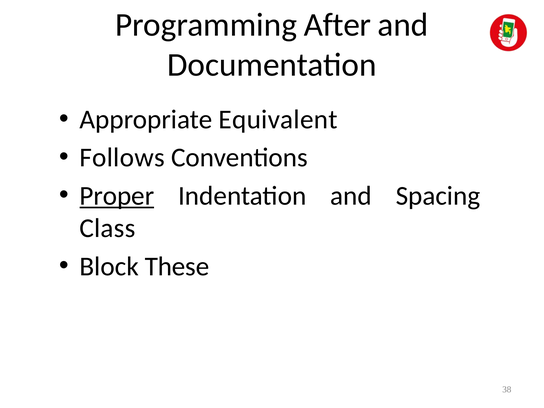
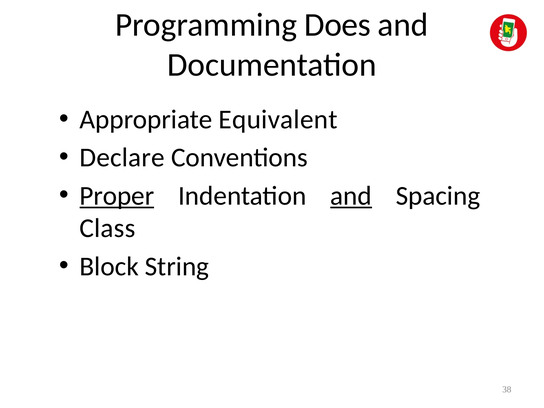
After: After -> Does (338, 25)
Follows: Follows -> Declare (122, 158)
and underline: none -> present (351, 196)
These: These -> String (177, 266)
